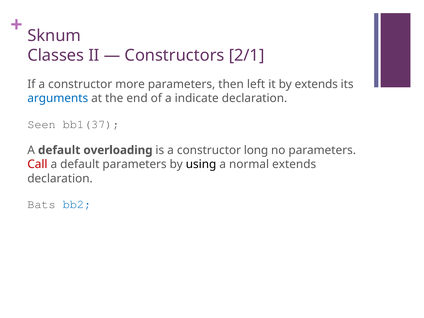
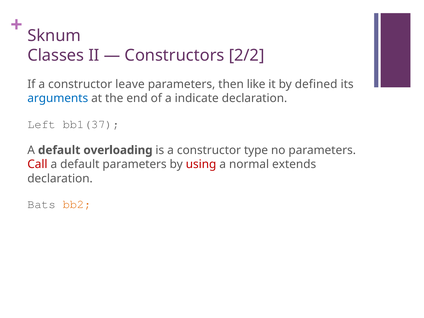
2/1: 2/1 -> 2/2 (247, 55)
more: more -> leave (130, 84)
left: left -> like (256, 84)
by extends: extends -> defined (316, 84)
Seen: Seen -> Left (42, 124)
long: long -> type (256, 150)
using colour: black -> red (201, 164)
bb2 colour: blue -> orange (77, 204)
